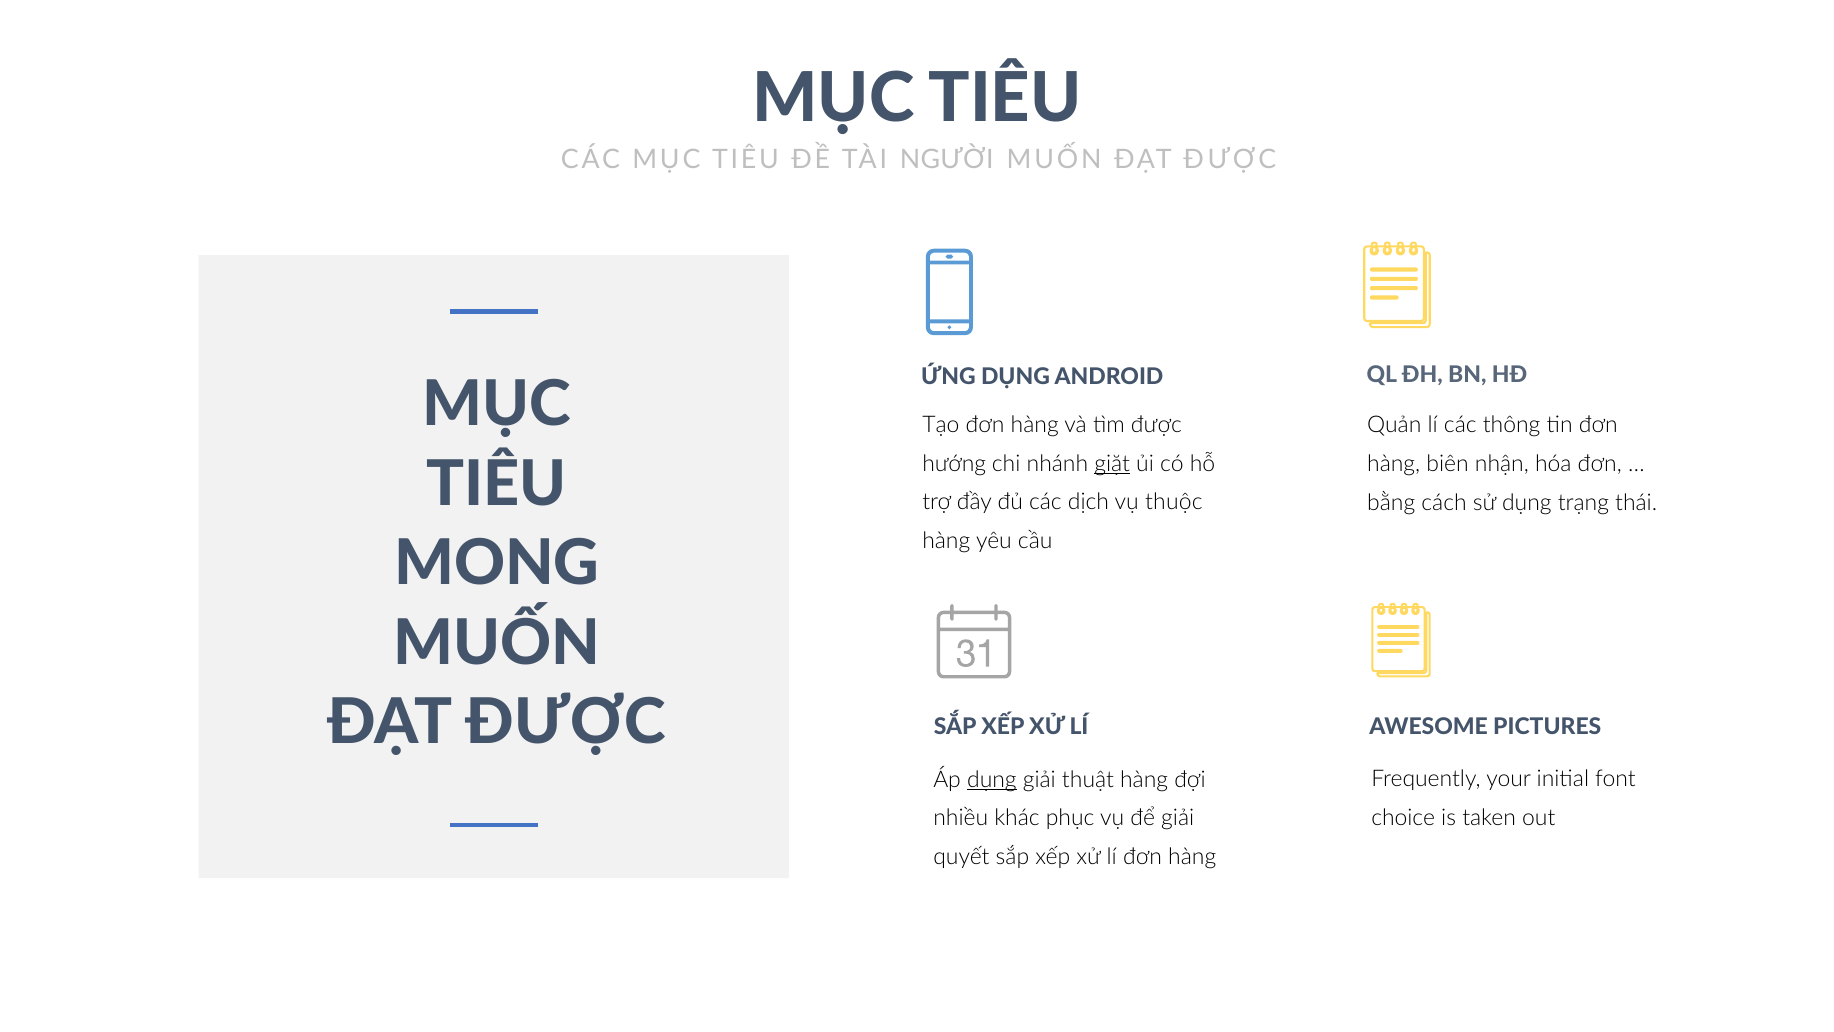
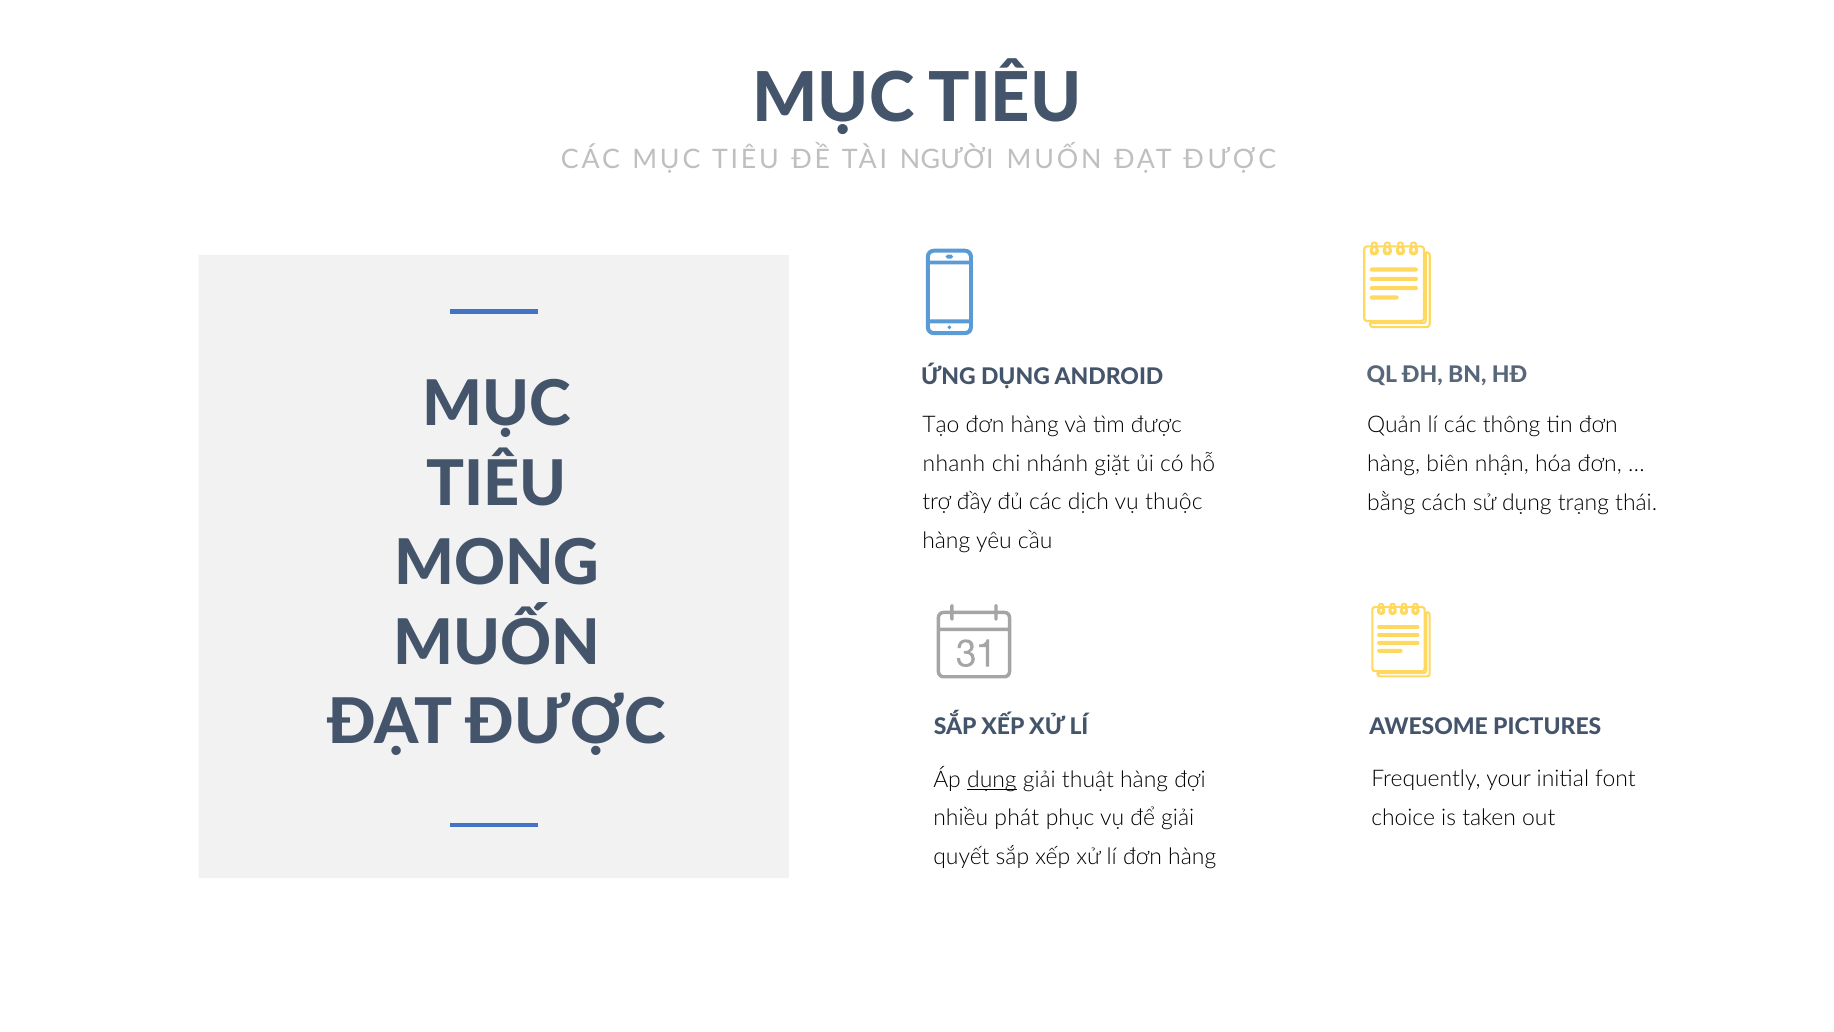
hướng: hướng -> nhanh (954, 464)
giặt underline: present -> none (1112, 464)
khác: khác -> phát (1017, 818)
